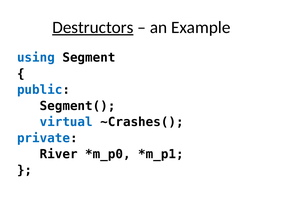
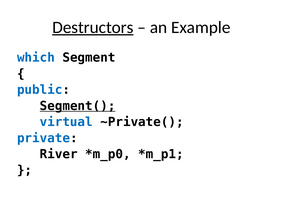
using: using -> which (36, 58)
Segment( underline: none -> present (78, 106)
~Crashes(: ~Crashes( -> ~Private( (142, 122)
